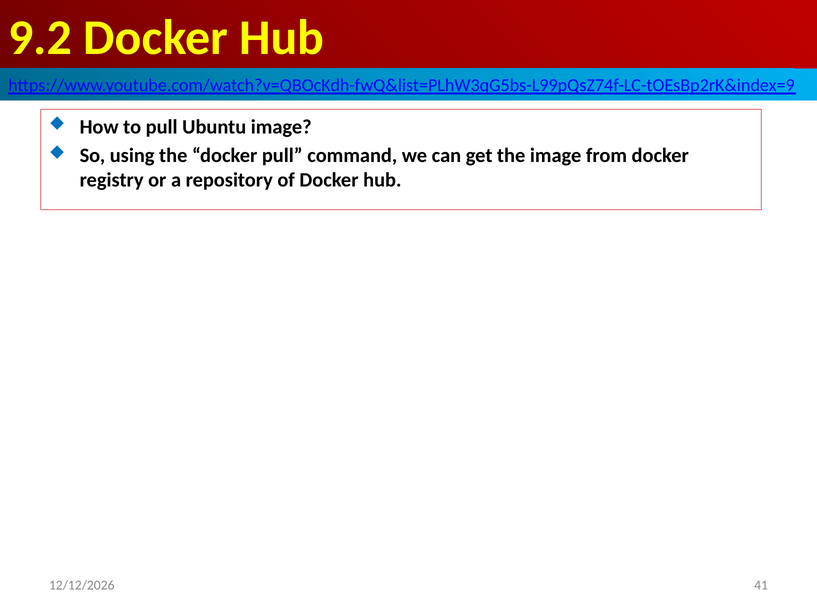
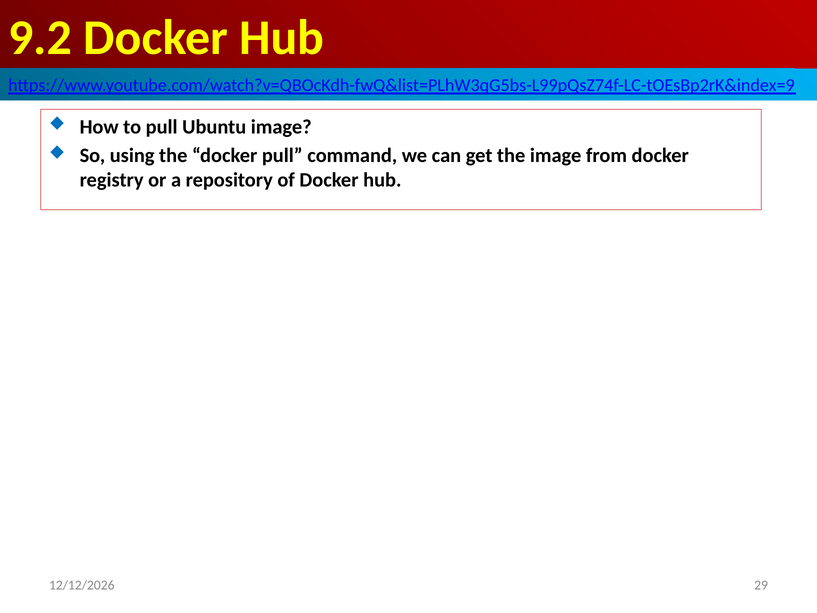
41: 41 -> 29 (761, 585)
